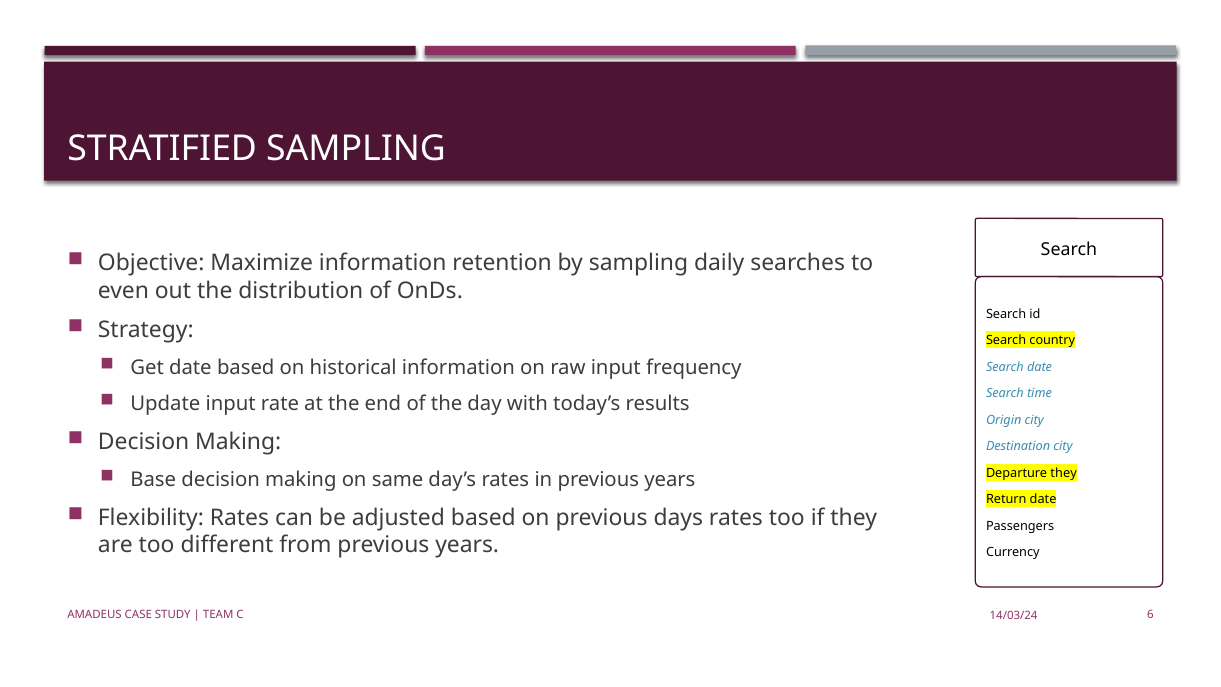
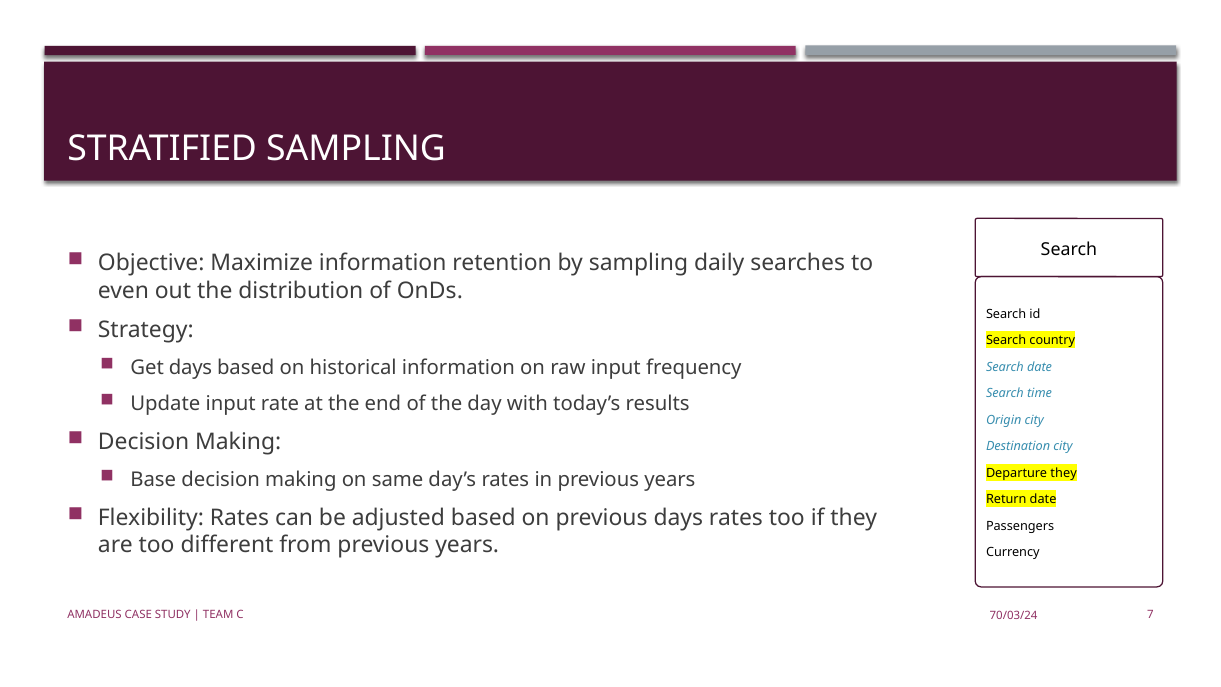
Get date: date -> days (191, 368)
6: 6 -> 7 (1151, 615)
14/03/24: 14/03/24 -> 70/03/24 (1014, 616)
